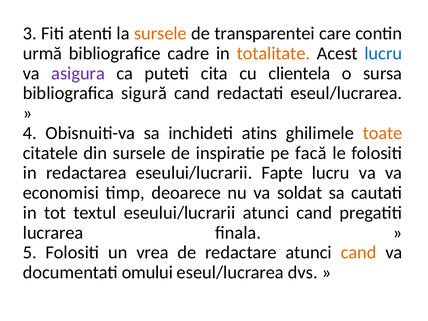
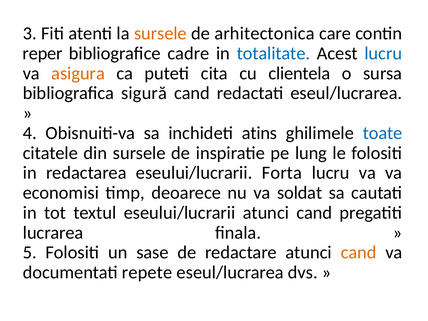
transparentei: transparentei -> arhitectonica (265, 33)
urmă: urmă -> reper (43, 53)
totalitate colour: orange -> blue (273, 53)
asigura colour: purple -> orange (78, 73)
toate colour: orange -> blue (383, 133)
facă: facă -> lung (311, 153)
Fapte: Fapte -> Forta (282, 173)
vrea: vrea -> sase (152, 253)
omului: omului -> repete (147, 272)
